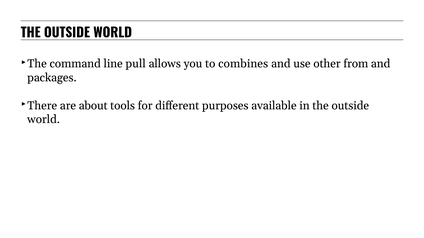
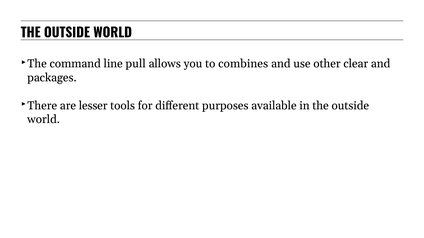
from: from -> clear (356, 64)
about: about -> lesser (93, 106)
